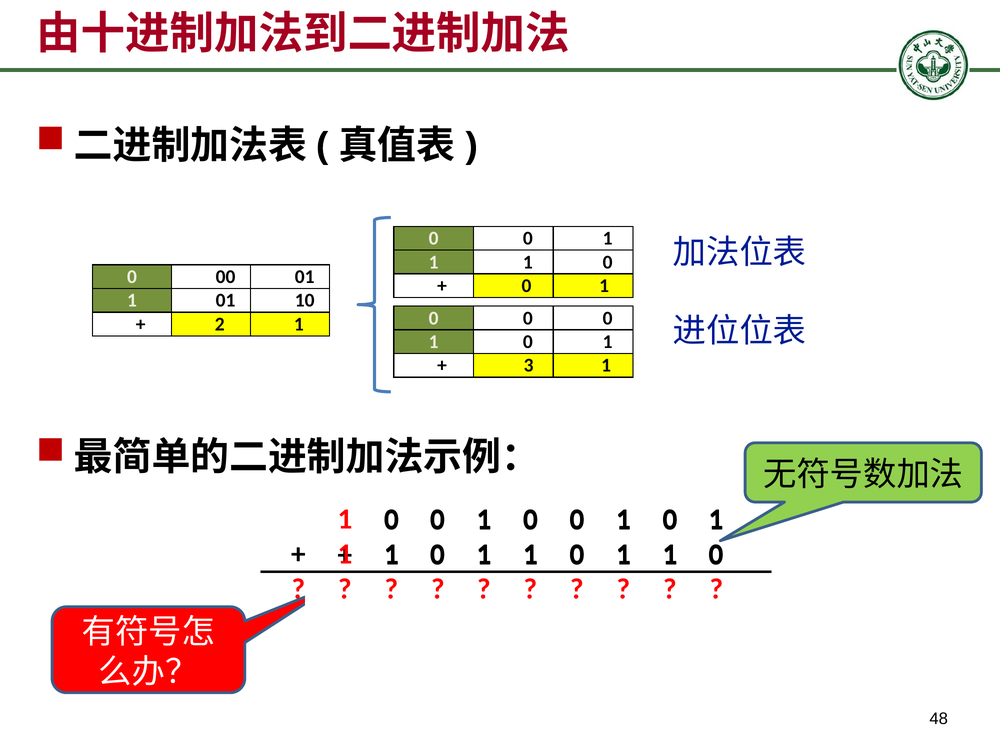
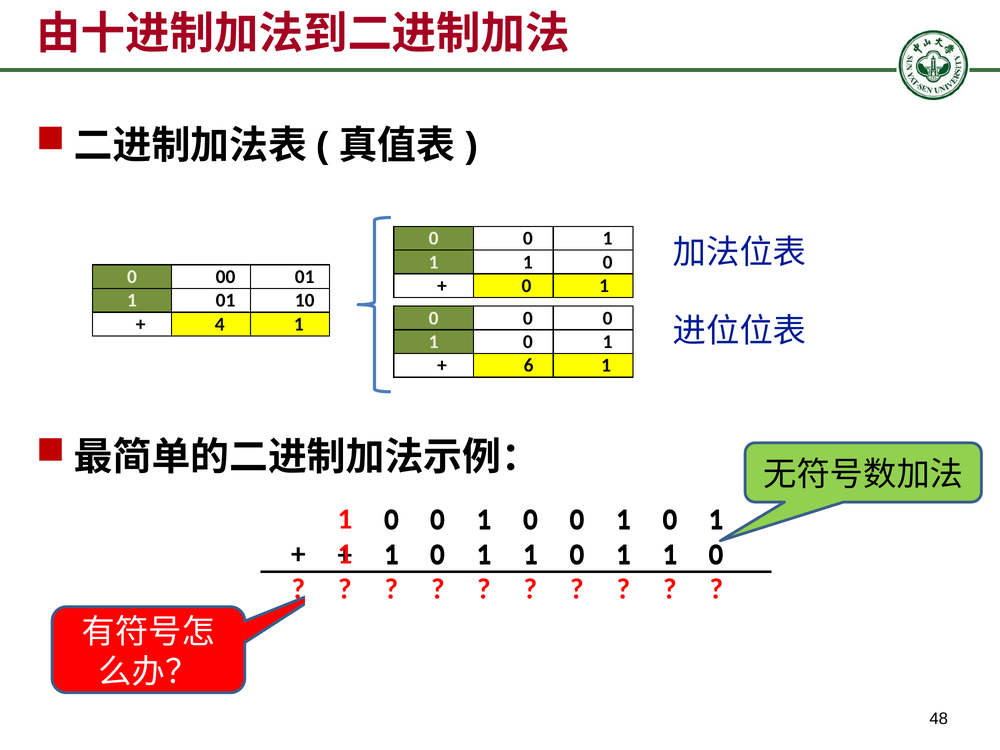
2: 2 -> 4 (220, 324)
3: 3 -> 6 (529, 366)
